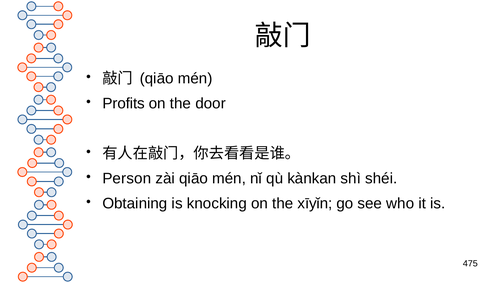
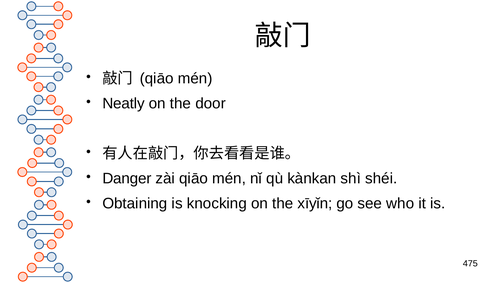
Profits: Profits -> Neatly (124, 103)
Person: Person -> Danger (127, 178)
